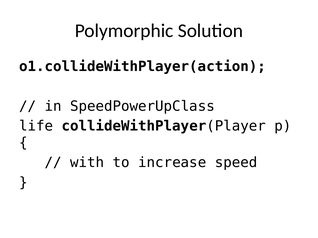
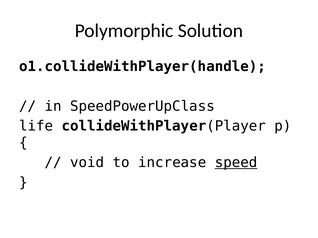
o1.collideWithPlayer(action: o1.collideWithPlayer(action -> o1.collideWithPlayer(handle (142, 67)
with: with -> void (87, 163)
speed underline: none -> present (236, 163)
